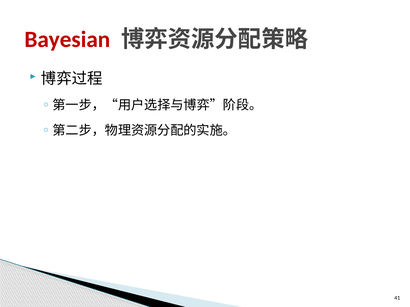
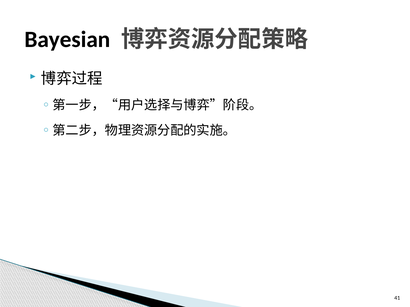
Bayesian colour: red -> black (67, 40)
